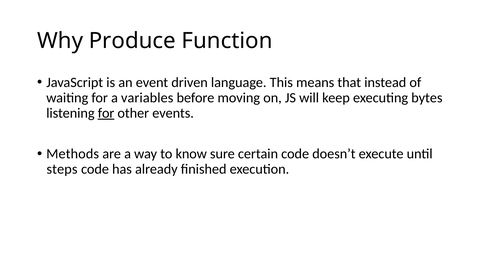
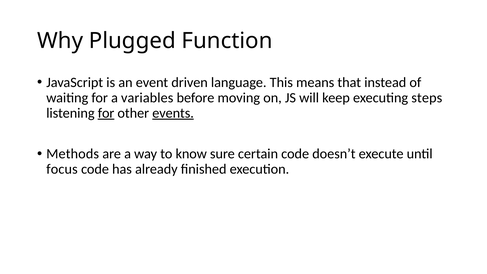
Produce: Produce -> Plugged (132, 41)
bytes: bytes -> steps (427, 98)
events underline: none -> present (173, 113)
steps: steps -> focus (62, 169)
